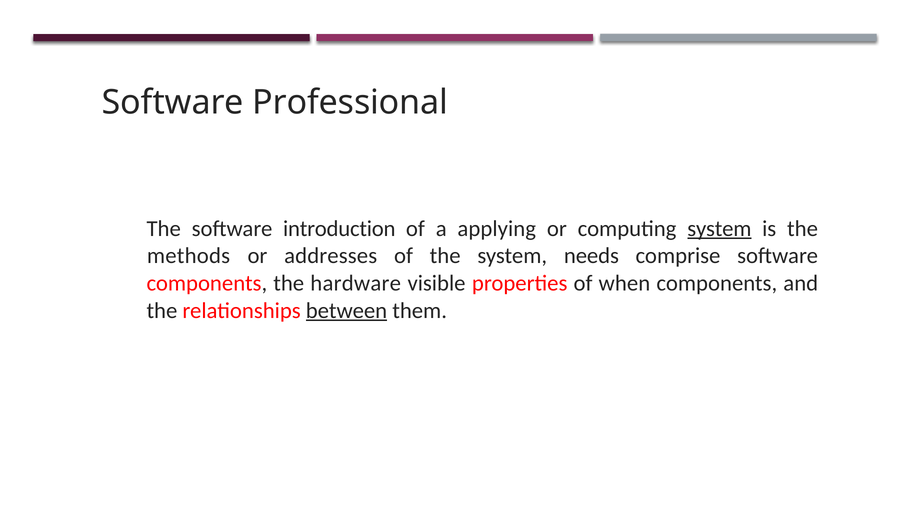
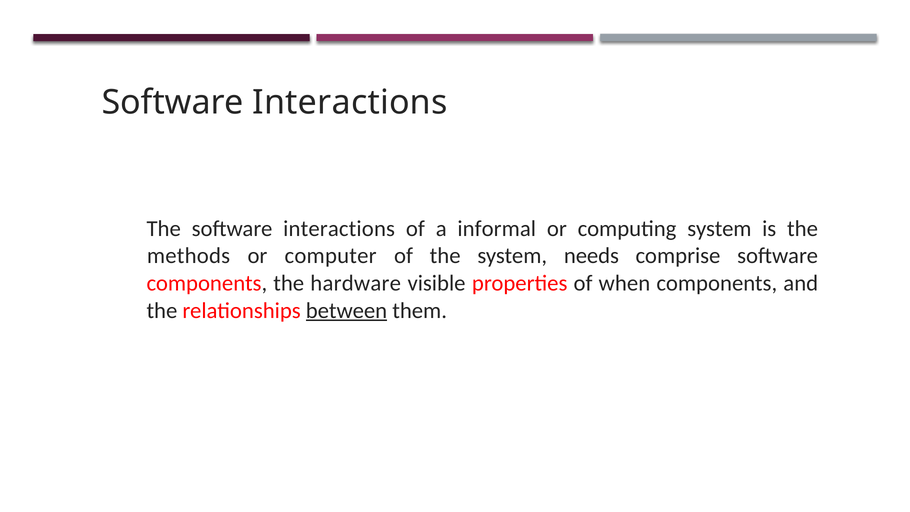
Professional: Professional -> Interactions (350, 103)
The software introduction: introduction -> interactions (339, 229)
applying: applying -> informal (497, 229)
system underline: present -> none (719, 229)
addresses: addresses -> computer (331, 256)
